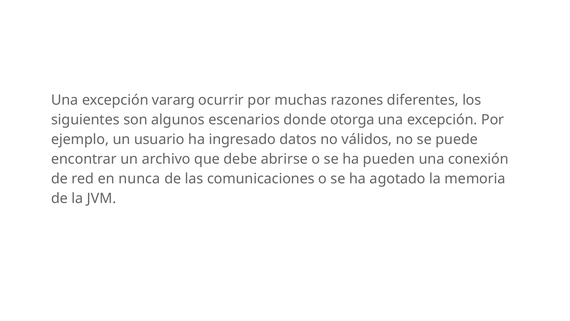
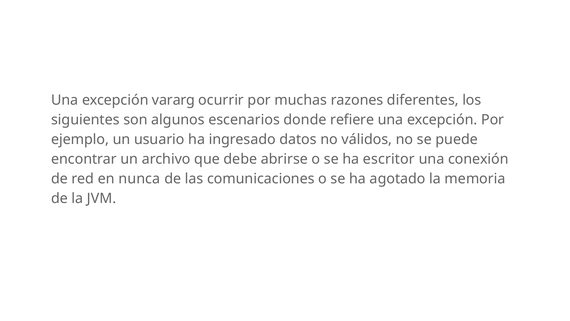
otorga: otorga -> refiere (352, 120)
pueden: pueden -> escritor (389, 159)
